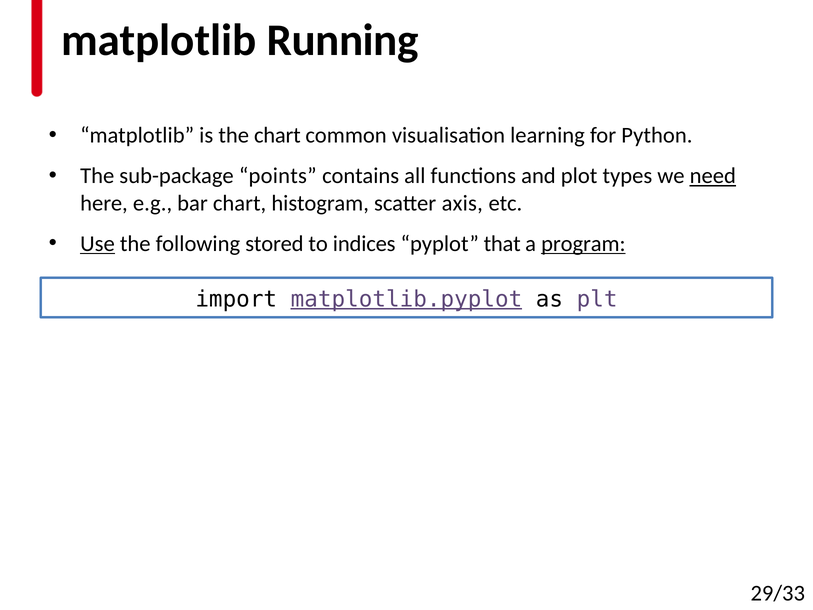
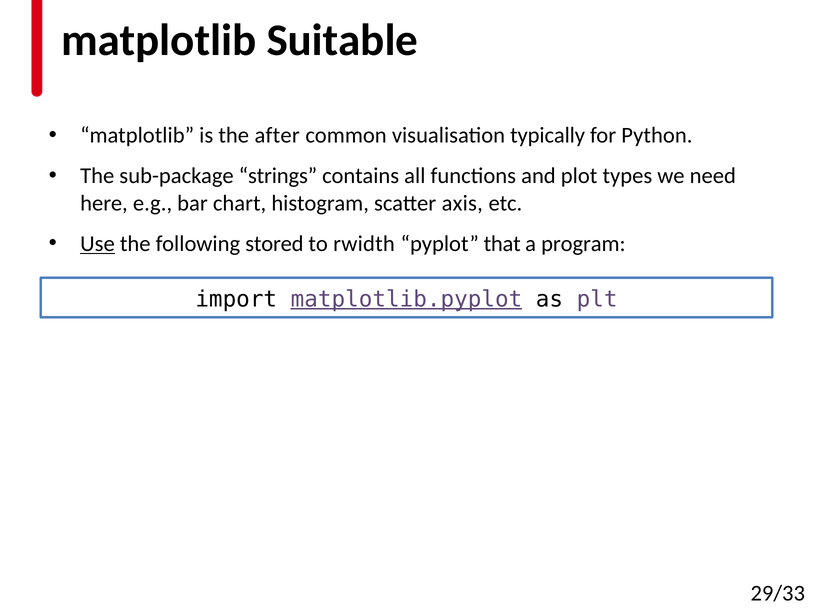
Running: Running -> Suitable (342, 40)
the chart: chart -> after (277, 135)
learning: learning -> typically (548, 135)
points: points -> strings (278, 176)
need underline: present -> none (713, 176)
indices: indices -> rwidth (364, 244)
program underline: present -> none (583, 244)
